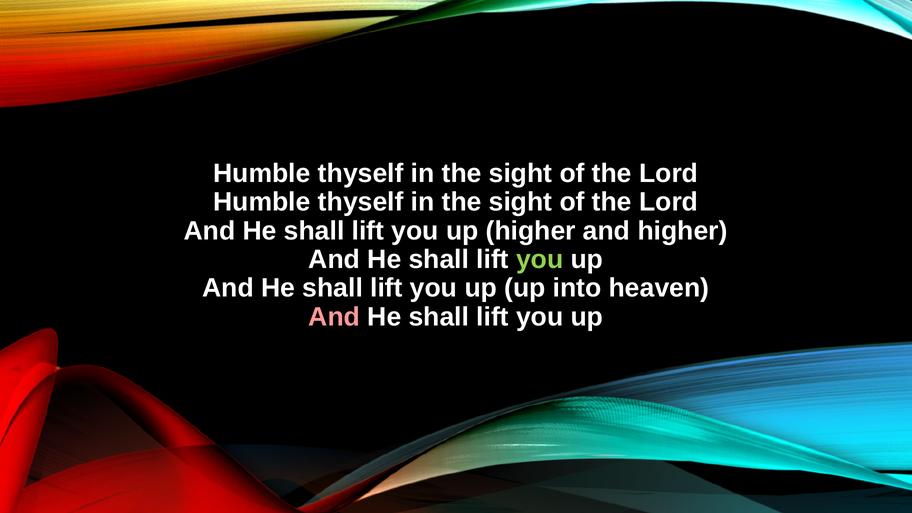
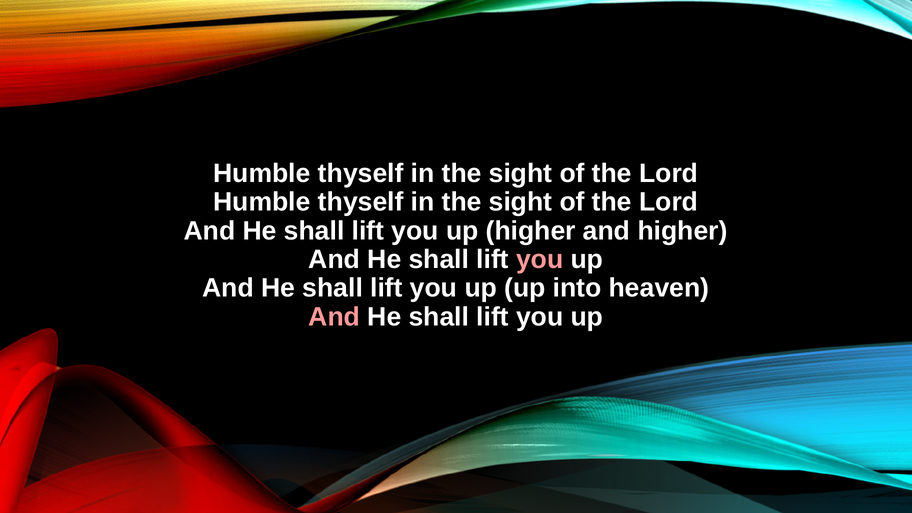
you colour: light green -> pink (540, 259)
